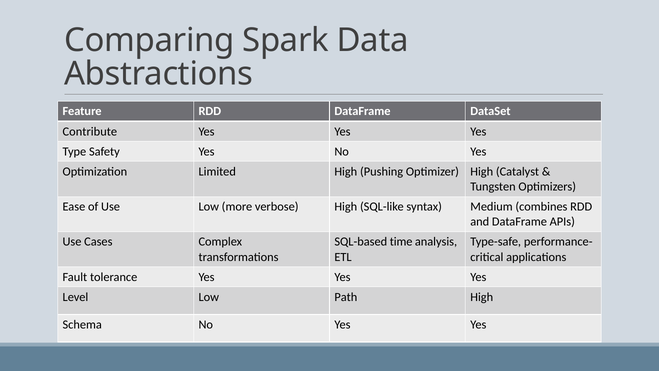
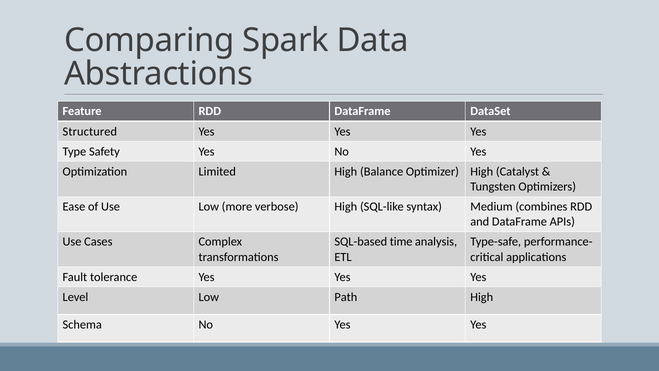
Contribute: Contribute -> Structured (90, 131)
Pushing: Pushing -> Balance (382, 171)
